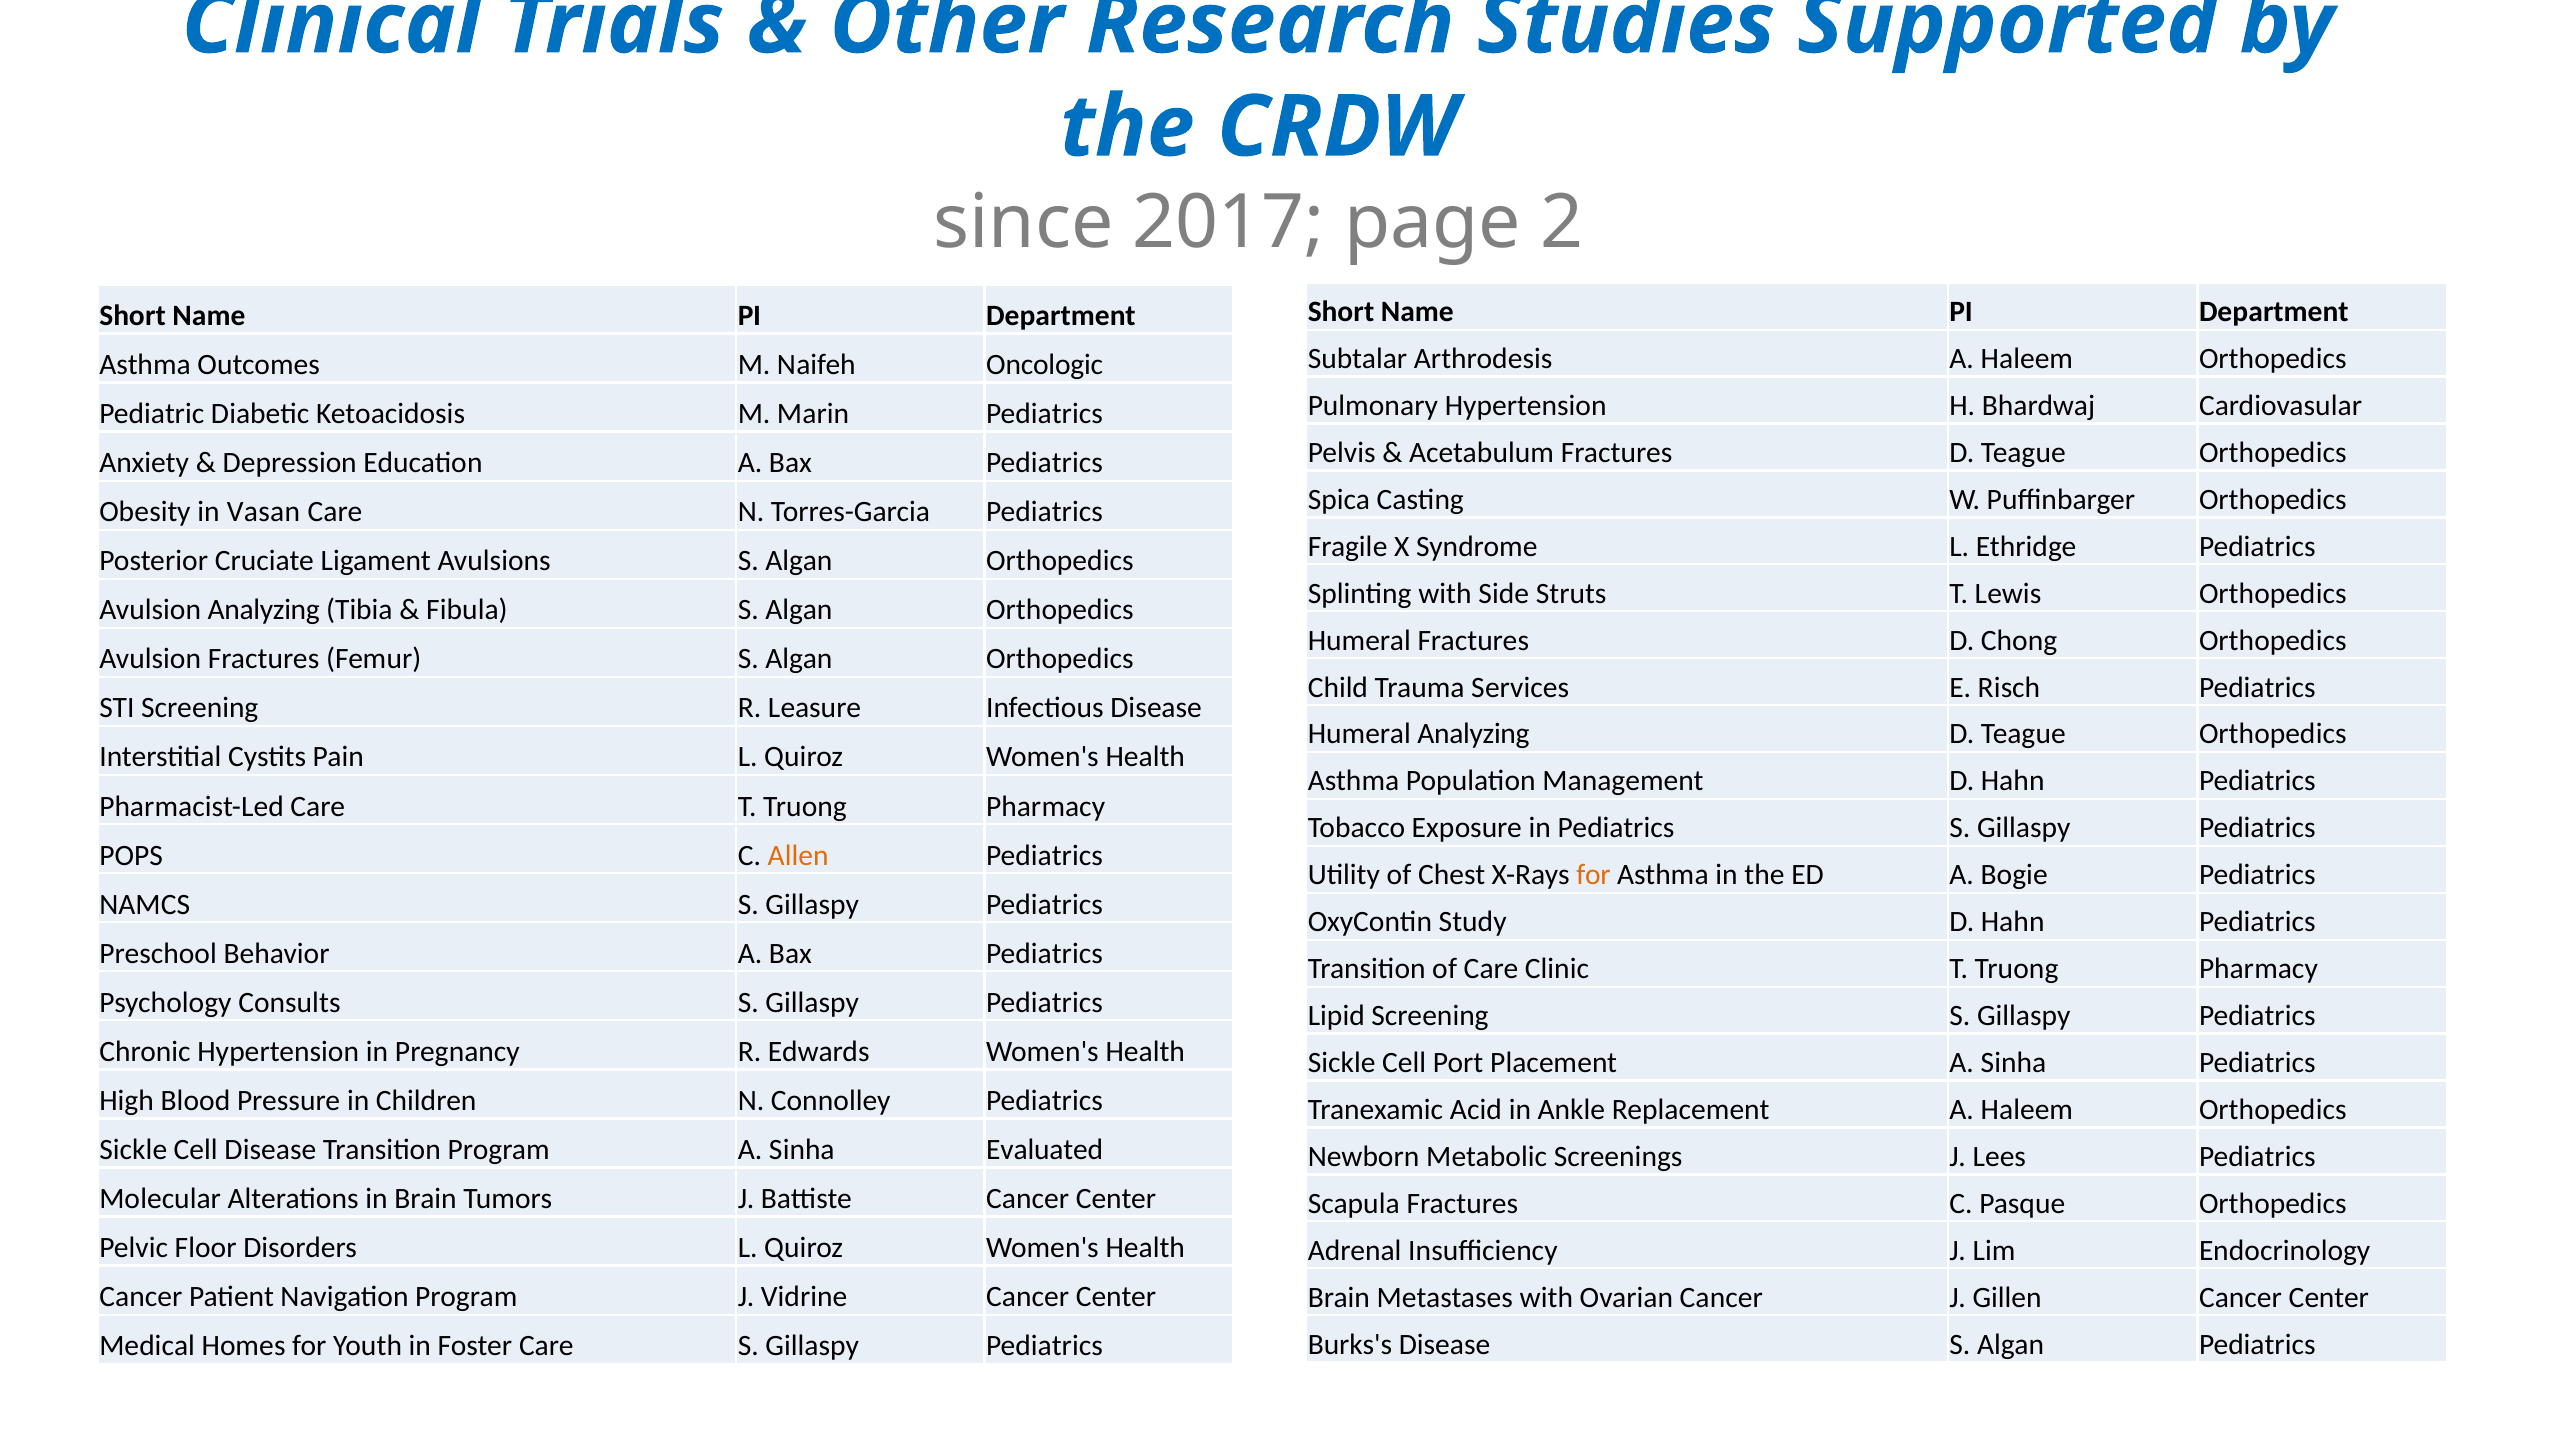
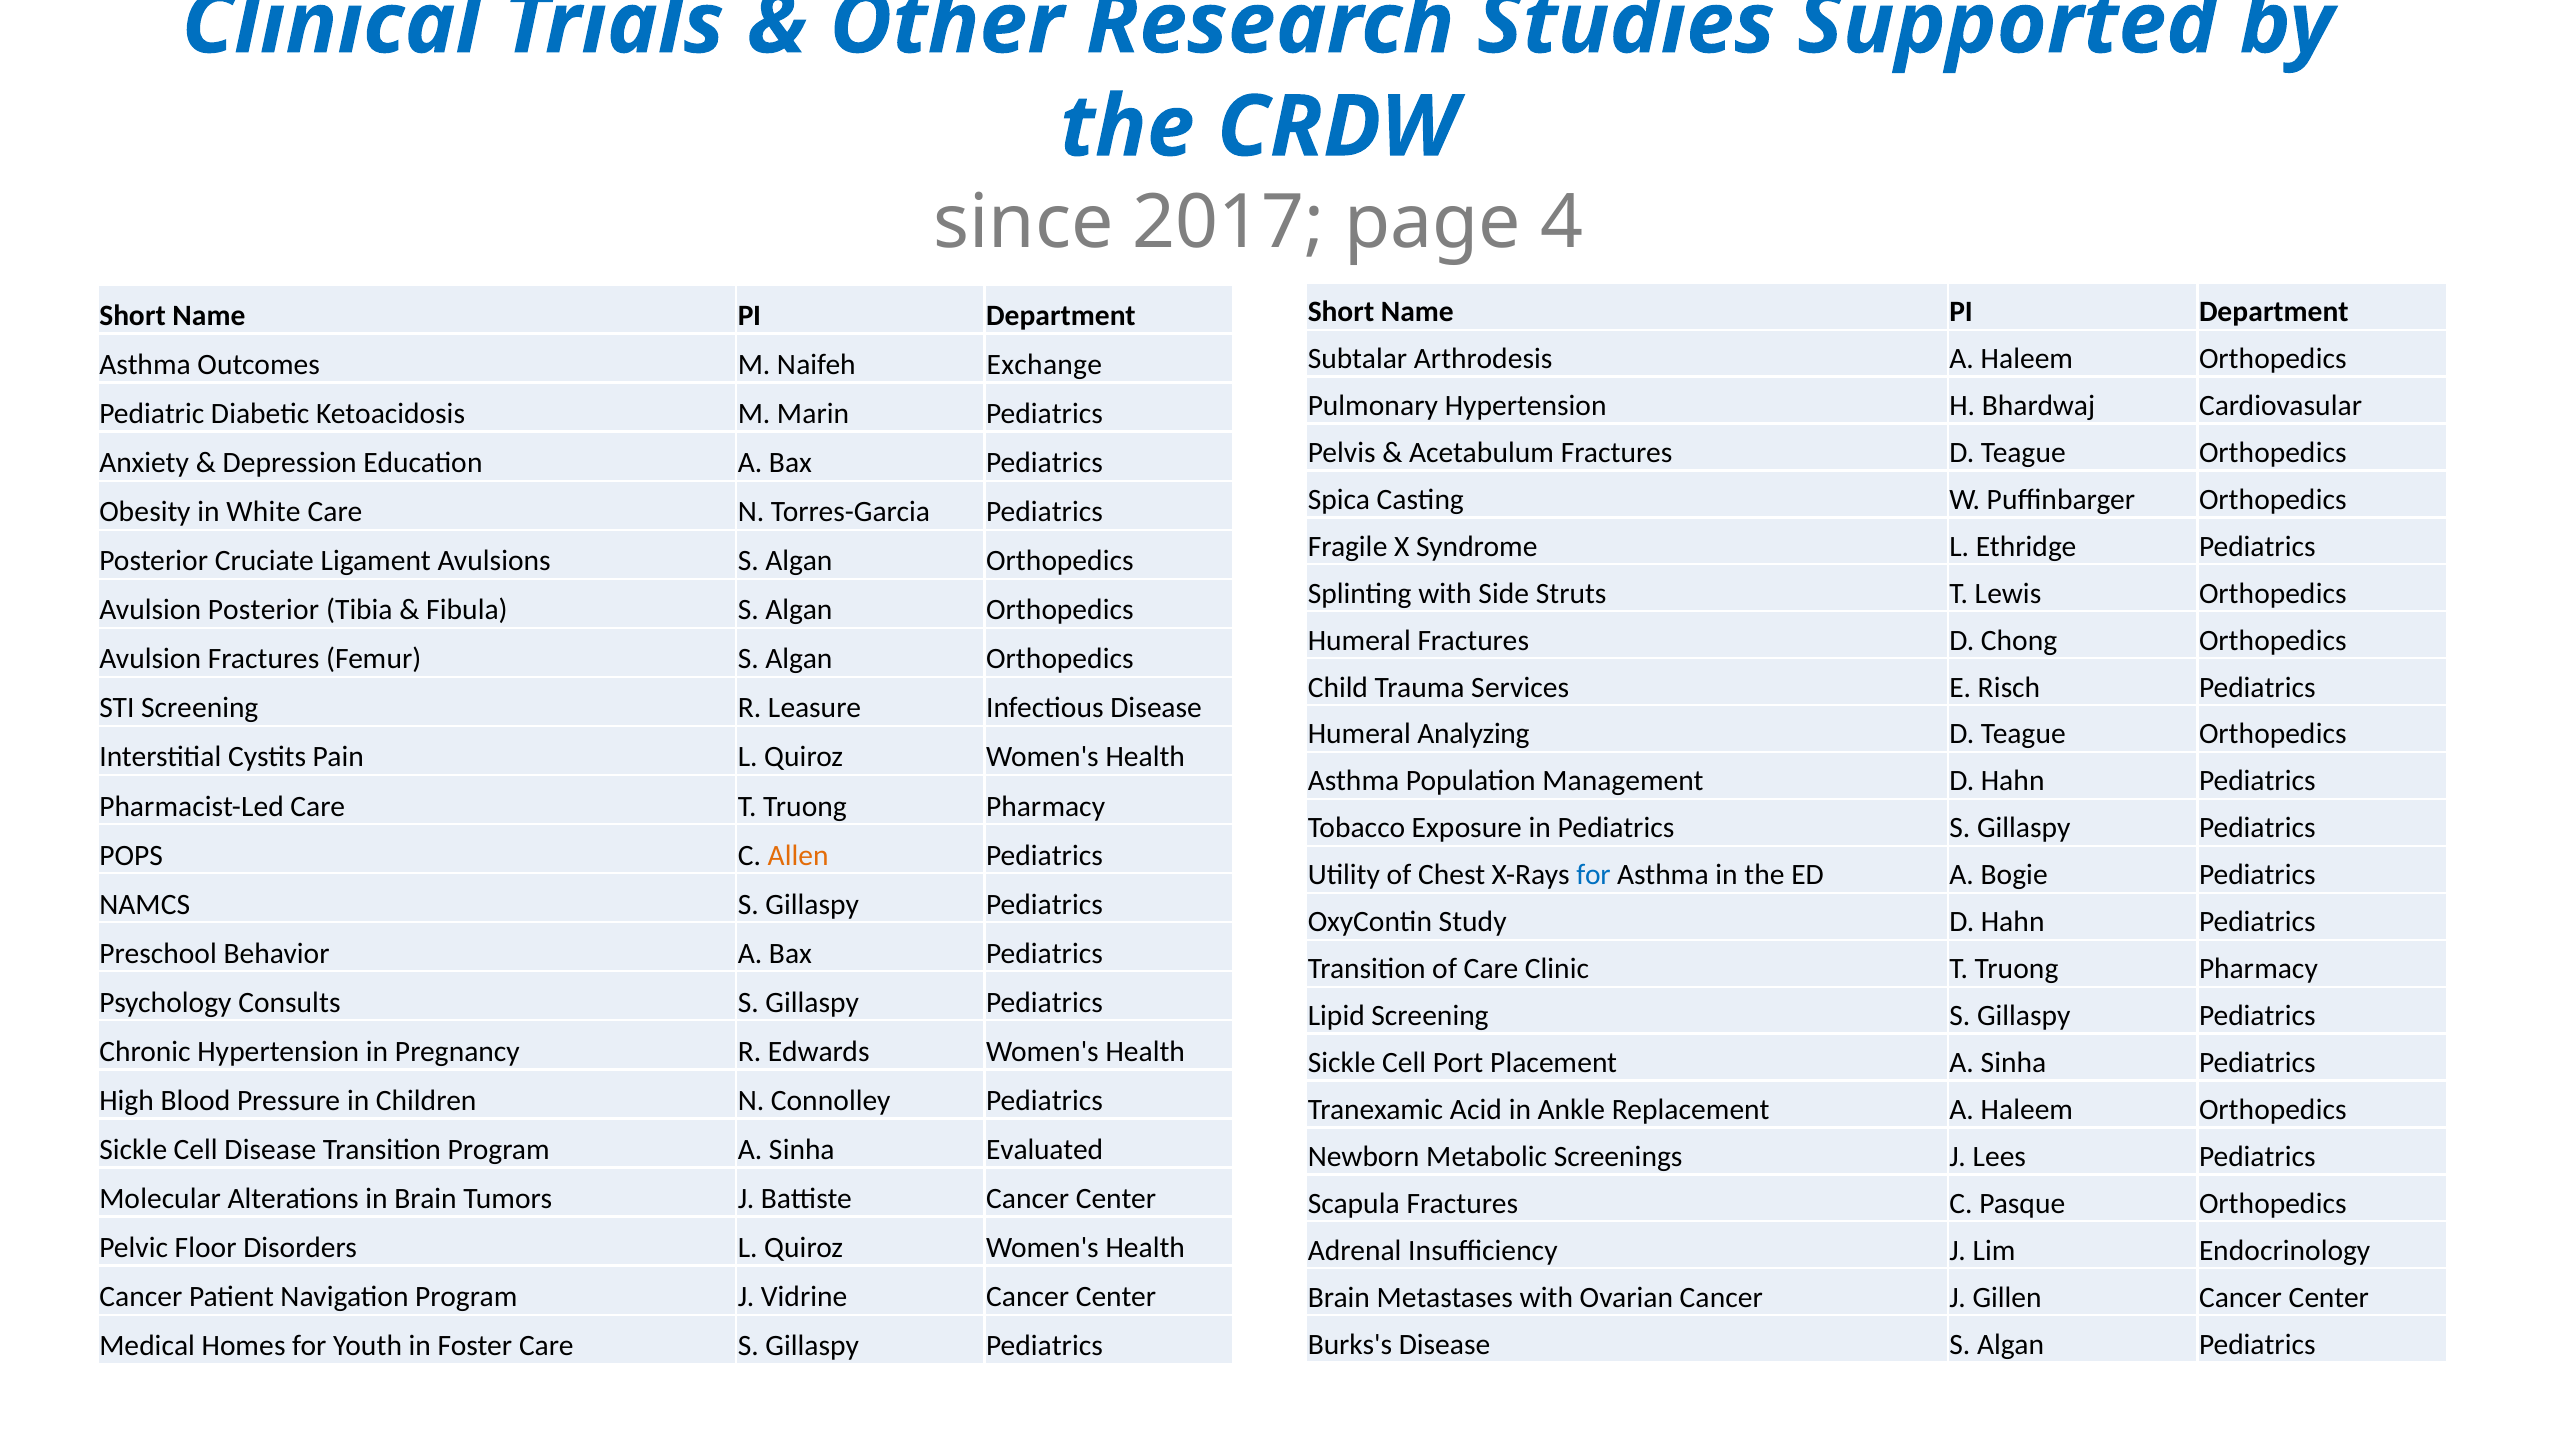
2: 2 -> 4 (1562, 223)
Oncologic: Oncologic -> Exchange (1044, 365)
Vasan: Vasan -> White (264, 512)
Avulsion Analyzing: Analyzing -> Posterior (263, 610)
for colour: orange -> blue (1593, 875)
